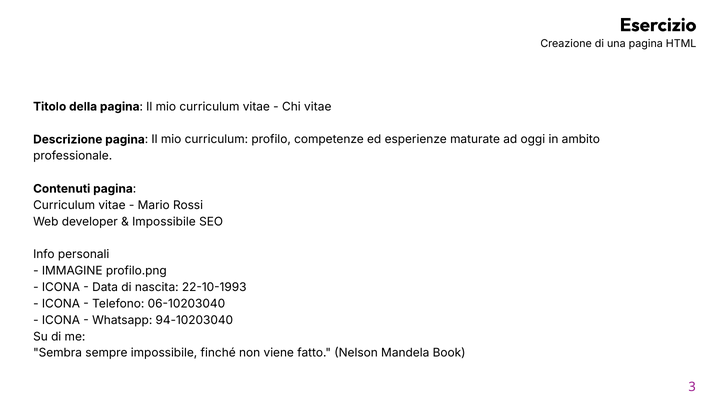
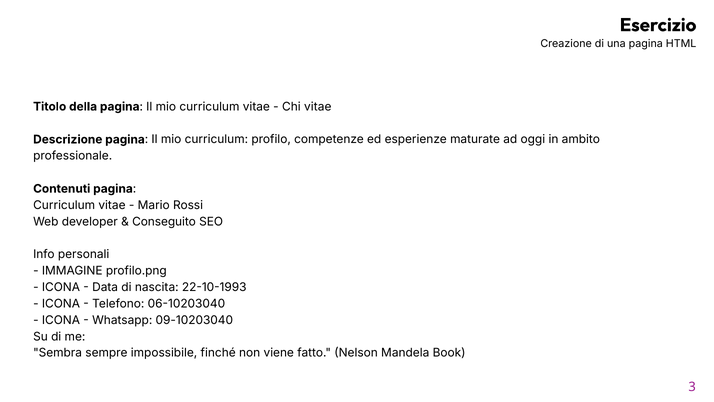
Impossibile: Impossibile -> Conseguito (164, 221)
94-10203040: 94-10203040 -> 09-10203040 (194, 320)
